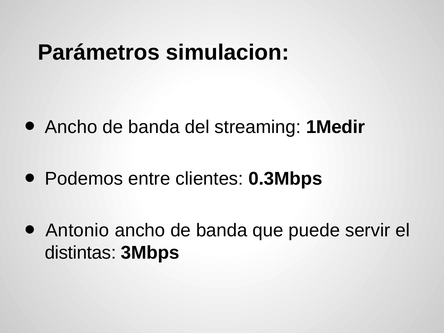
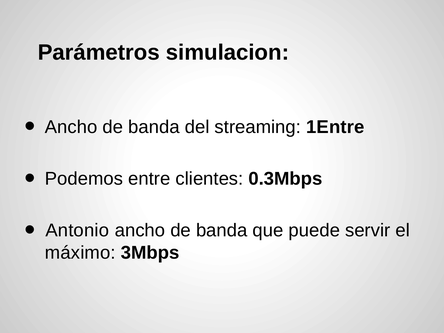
1Medir: 1Medir -> 1Entre (335, 127)
distintas: distintas -> máximo (80, 253)
